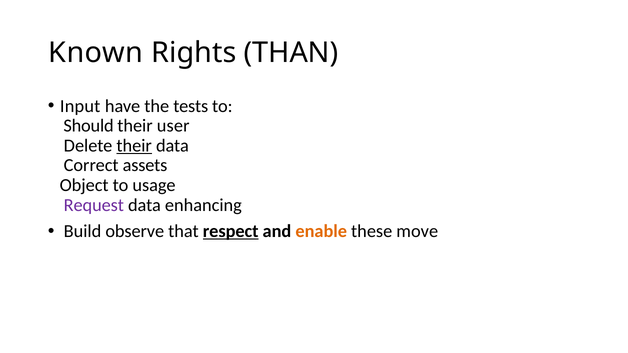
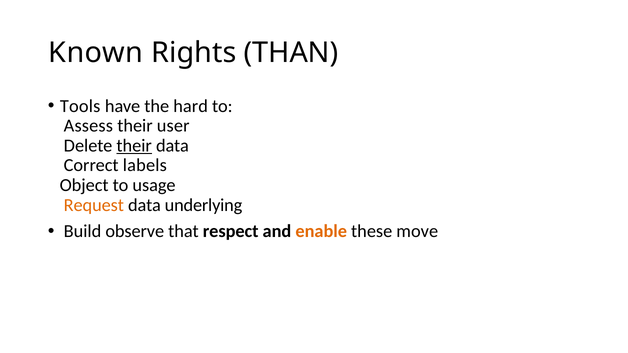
Input: Input -> Tools (80, 106)
tests: tests -> hard (191, 106)
Should: Should -> Assess (88, 126)
assets: assets -> labels (145, 166)
Request colour: purple -> orange (94, 205)
enhancing: enhancing -> underlying (203, 205)
respect underline: present -> none (231, 231)
